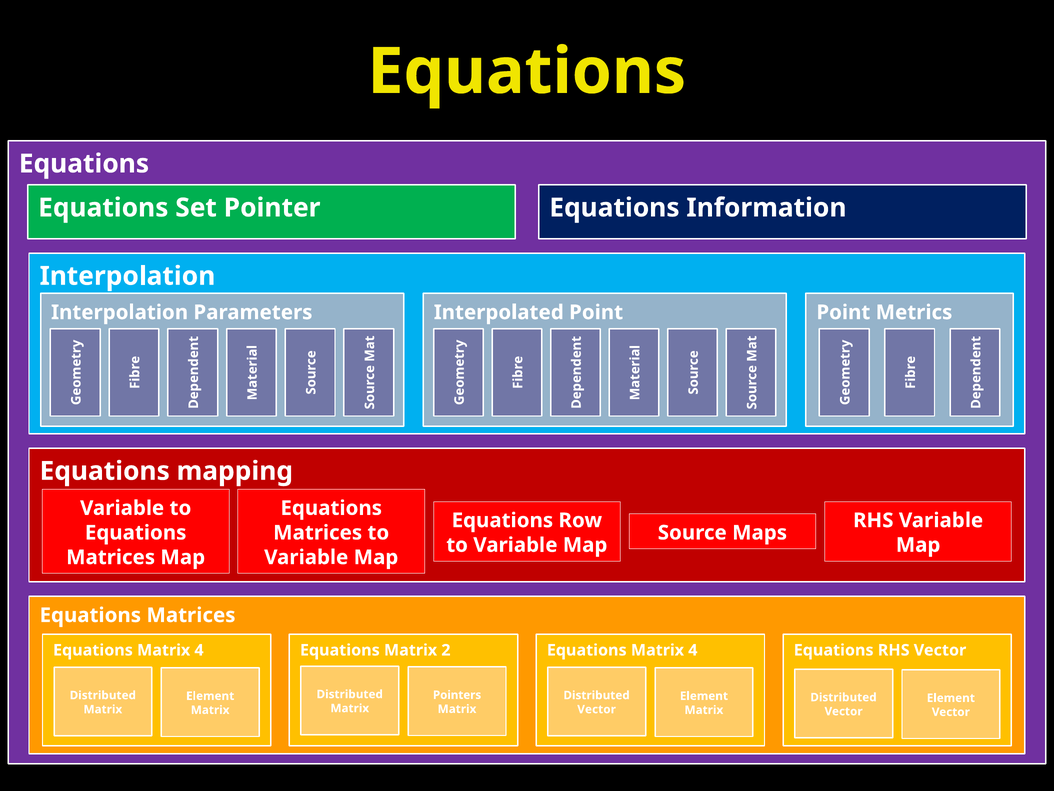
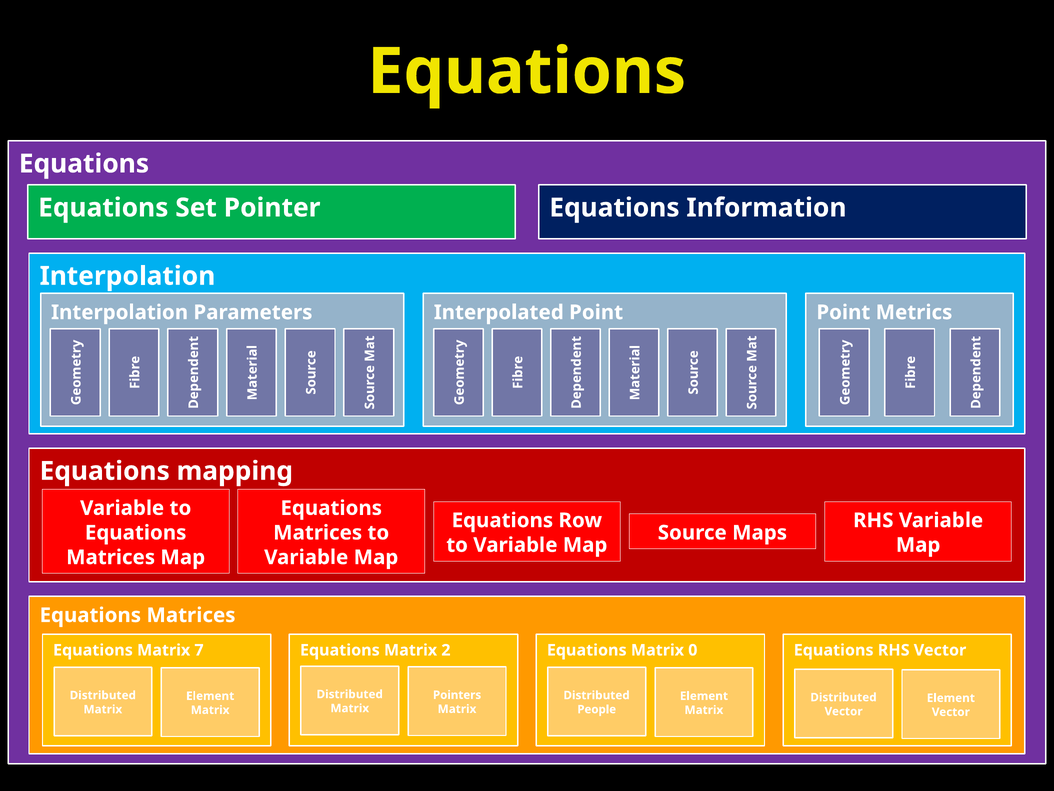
4: 4 -> 7 (199, 650)
4: 4 -> 0 (693, 650)
Vector: Vector -> People (597, 709)
